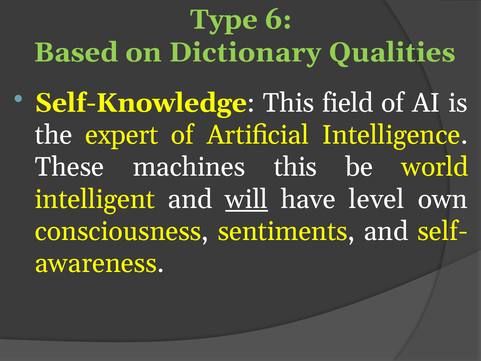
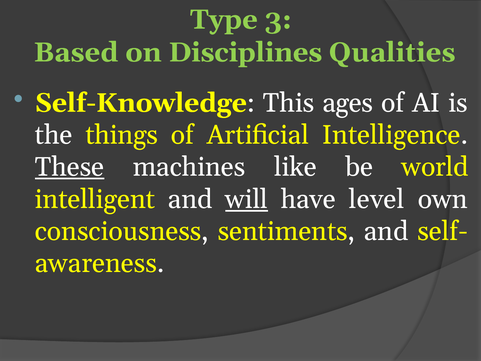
6: 6 -> 3 (278, 20)
Dictionary: Dictionary -> Disciplines (245, 52)
field: field -> ages (348, 103)
expert: expert -> things (122, 135)
These underline: none -> present (70, 167)
machines this: this -> like (295, 167)
